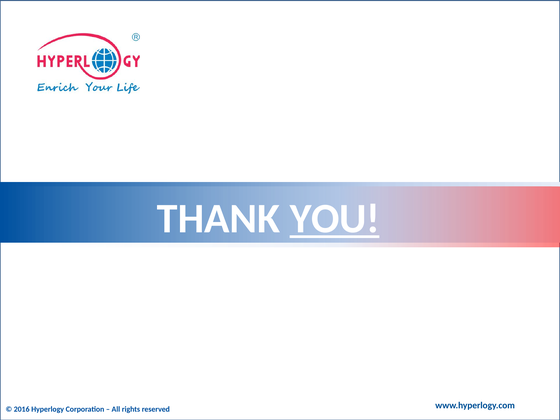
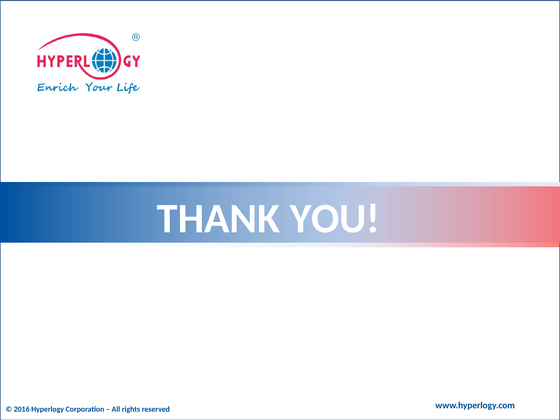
YOU underline: present -> none (335, 219)
